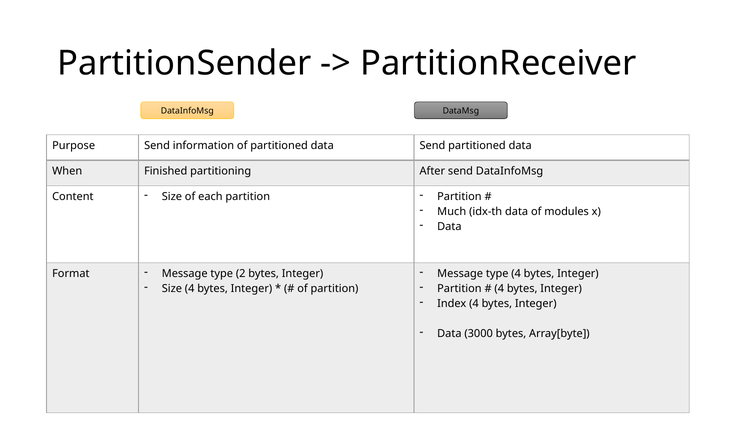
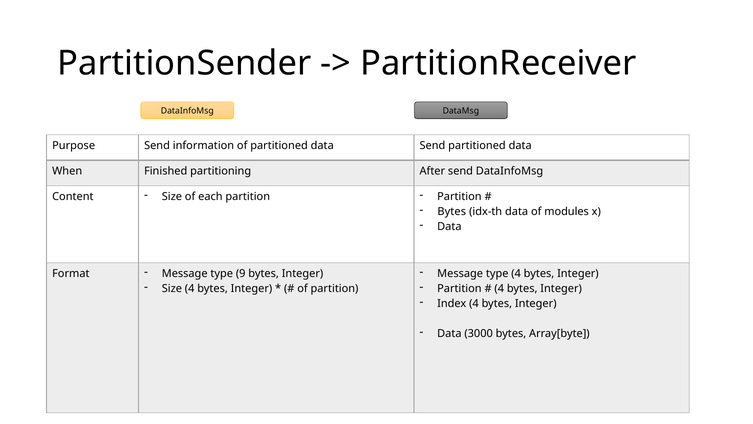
Much: Much -> Bytes (452, 212)
2: 2 -> 9 (241, 273)
